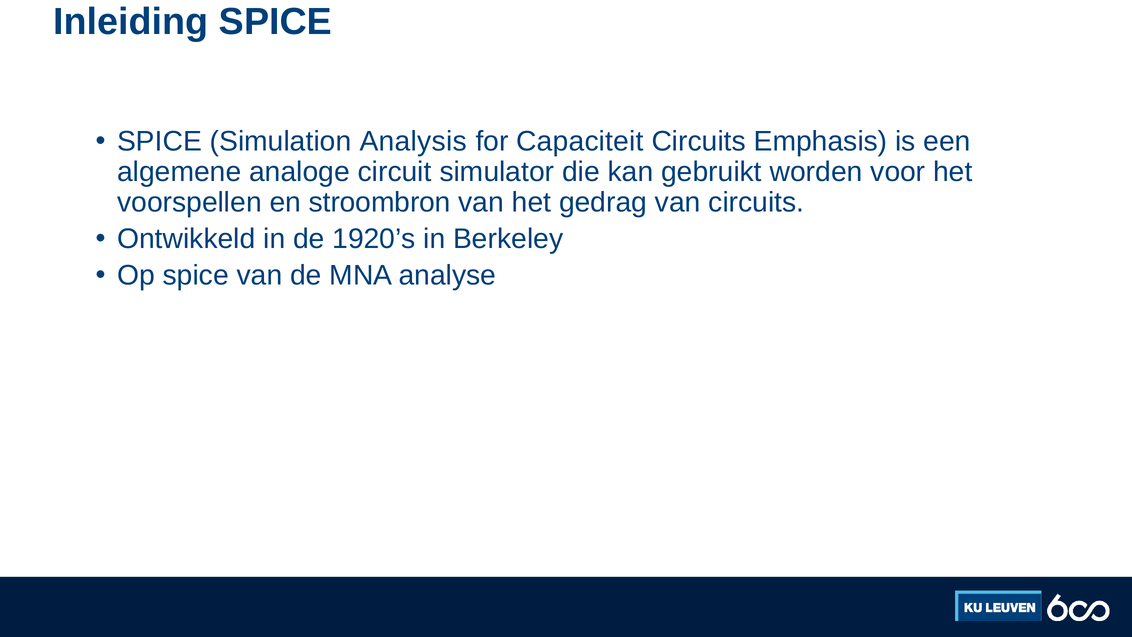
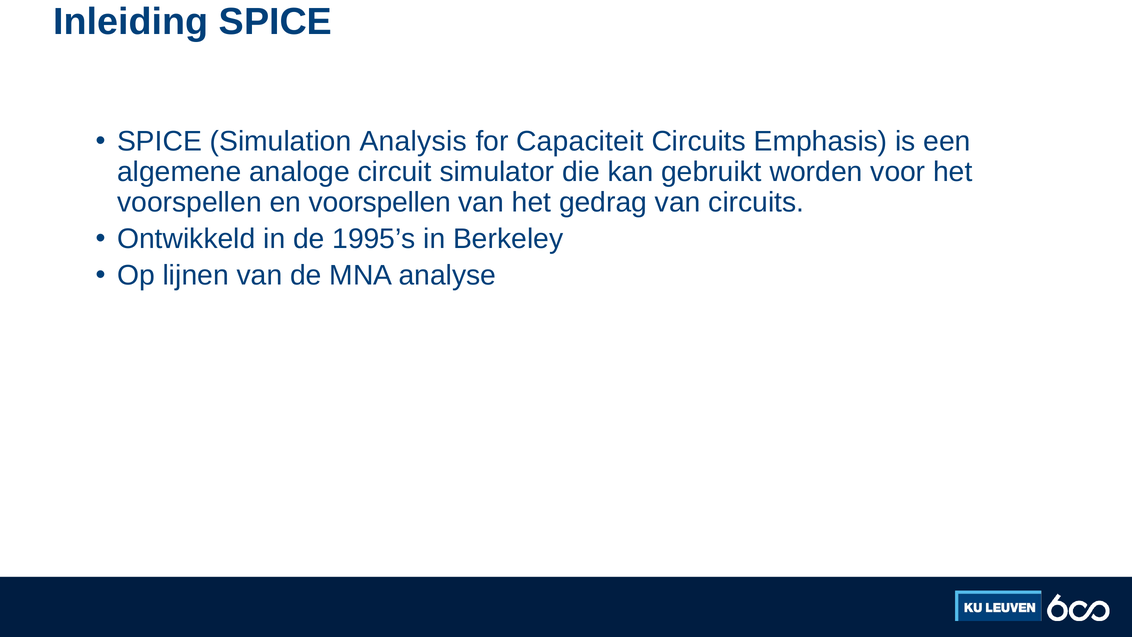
en stroombron: stroombron -> voorspellen (380, 202)
1920’s: 1920’s -> 1995’s (374, 239)
Op spice: spice -> lijnen (196, 275)
